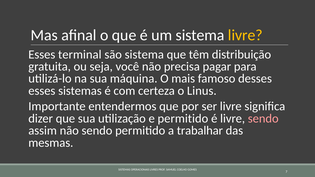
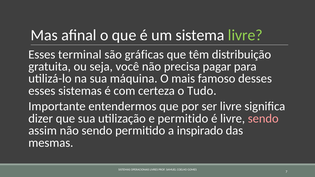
livre colour: yellow -> light green (245, 35)
são sistema: sistema -> gráficas (144, 54)
Linus: Linus -> Tudo (202, 91)
trabalhar: trabalhar -> inspirado (200, 131)
